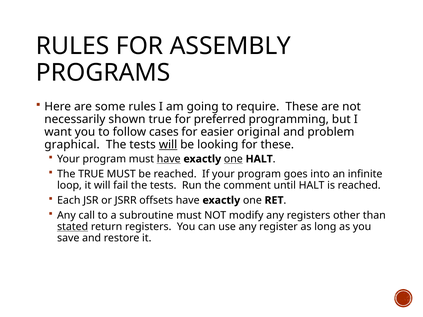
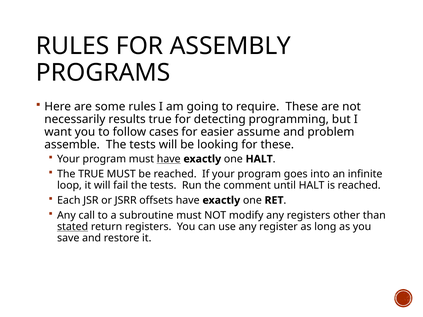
shown: shown -> results (127, 119)
preferred: preferred -> detecting (220, 119)
original: original -> assume (259, 132)
graphical: graphical -> assemble (72, 145)
will underline: present -> none (168, 145)
one underline: present -> none (233, 159)
